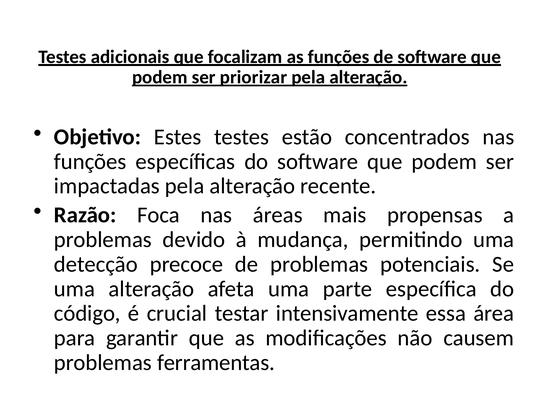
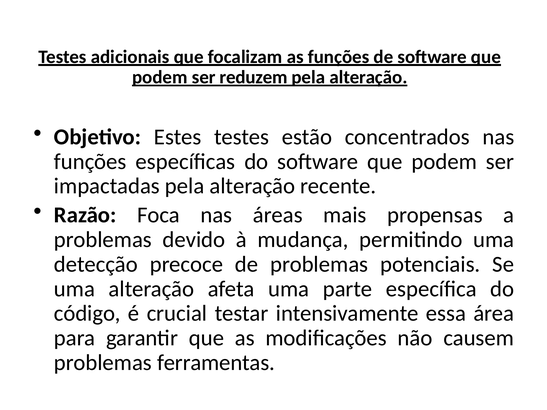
priorizar: priorizar -> reduzem (254, 77)
